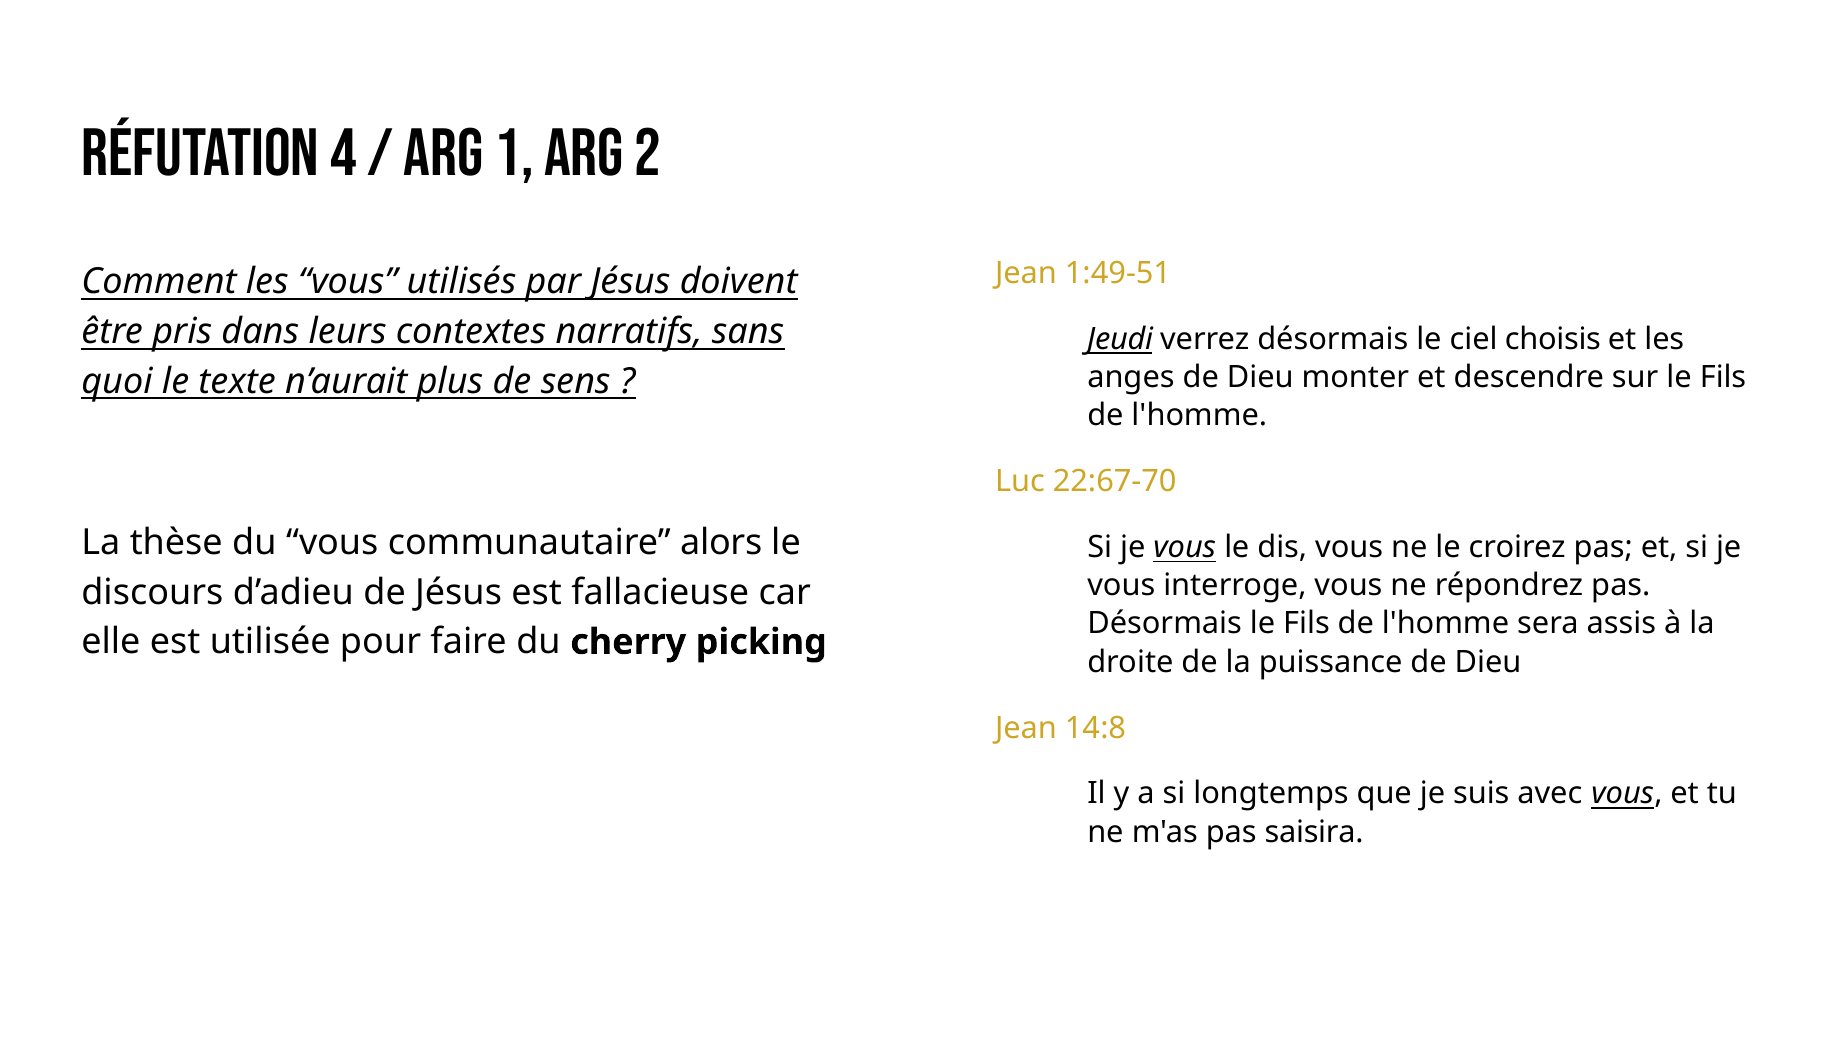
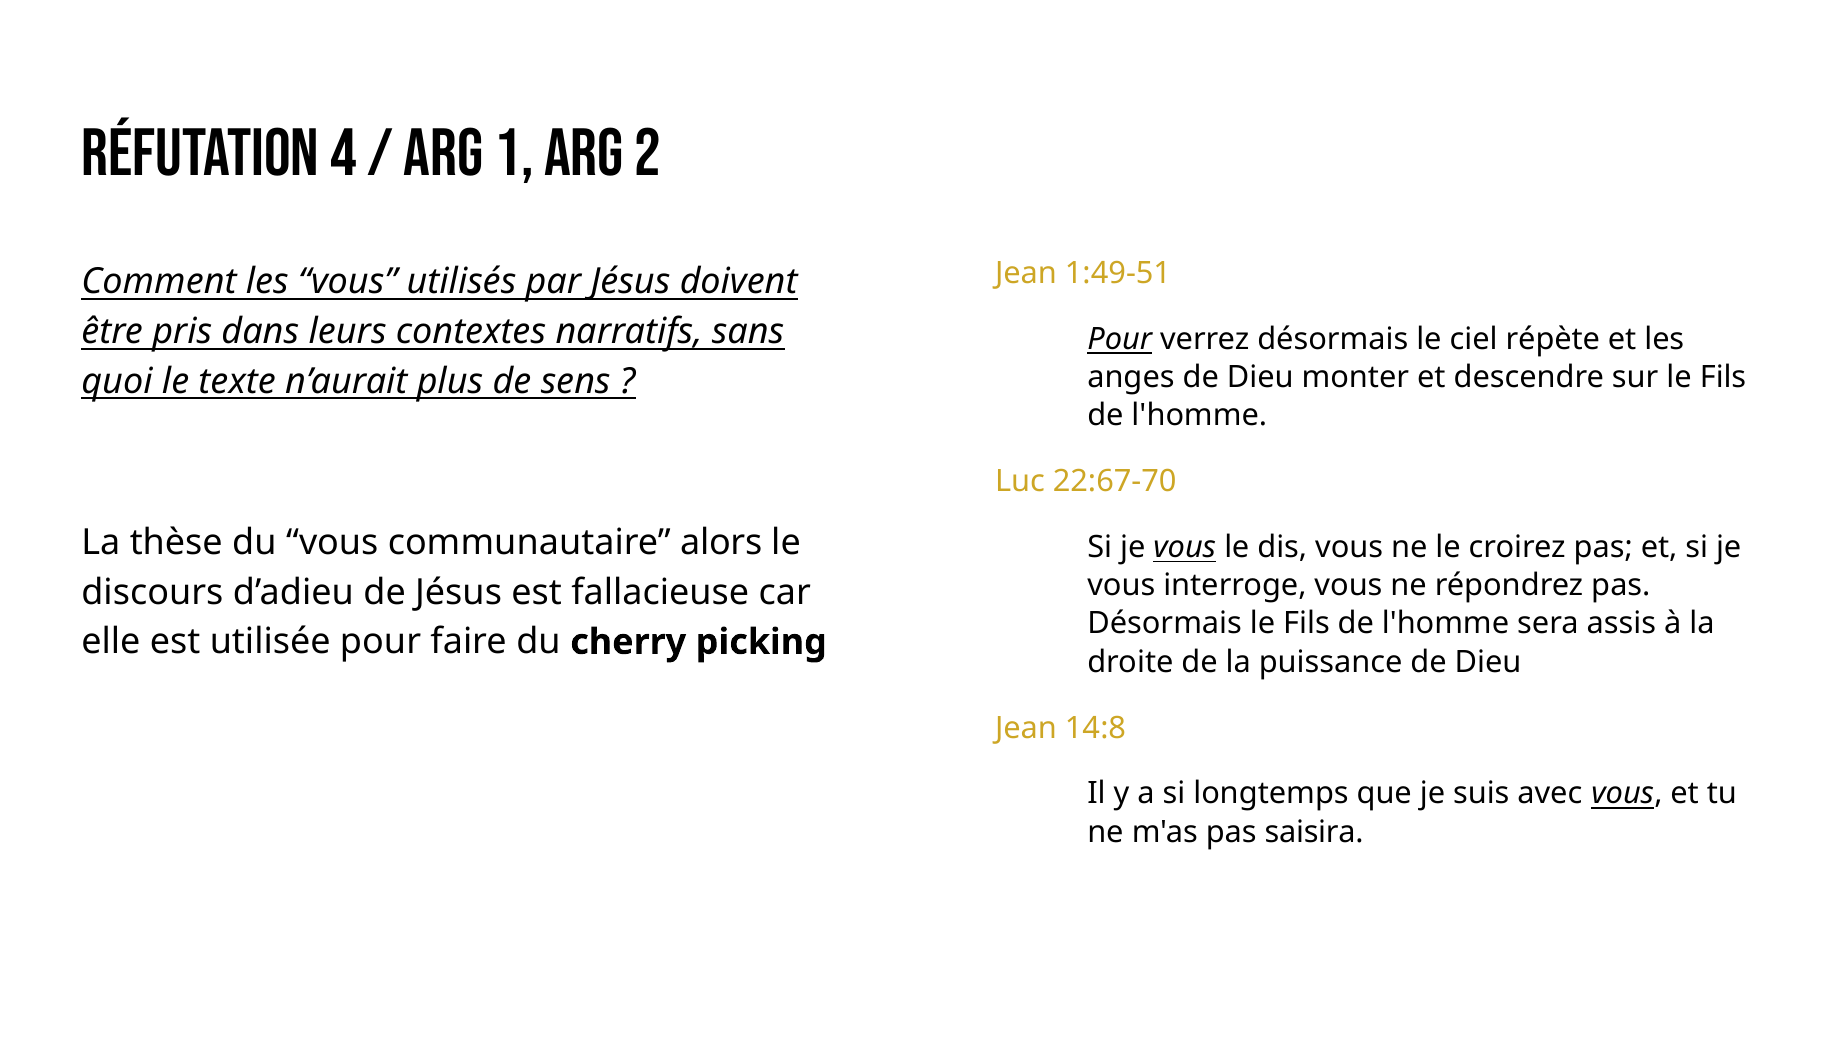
Jeudi: Jeudi -> Pour (1120, 339)
choisis: choisis -> répète (1553, 339)
